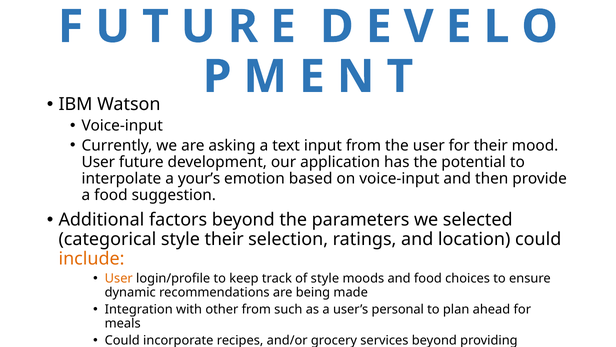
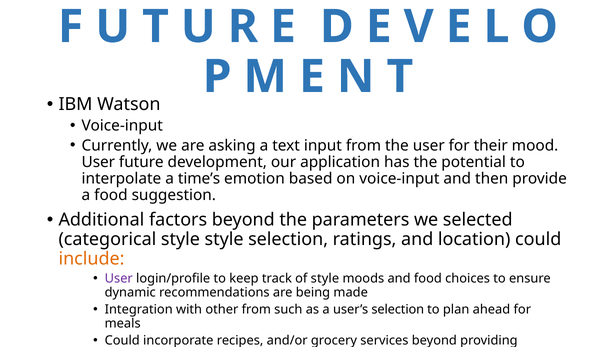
your’s: your’s -> time’s (199, 178)
style their: their -> style (224, 239)
User colour: orange -> purple (119, 278)
user’s personal: personal -> selection (398, 309)
